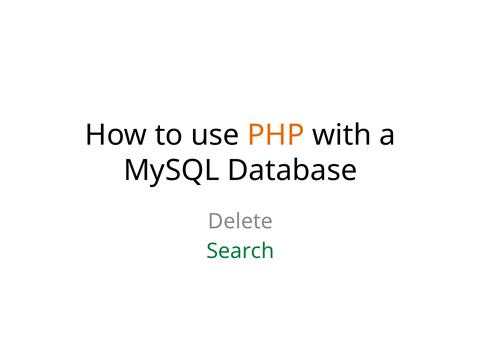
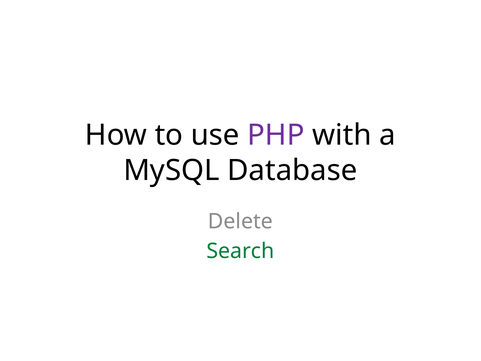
PHP colour: orange -> purple (276, 135)
